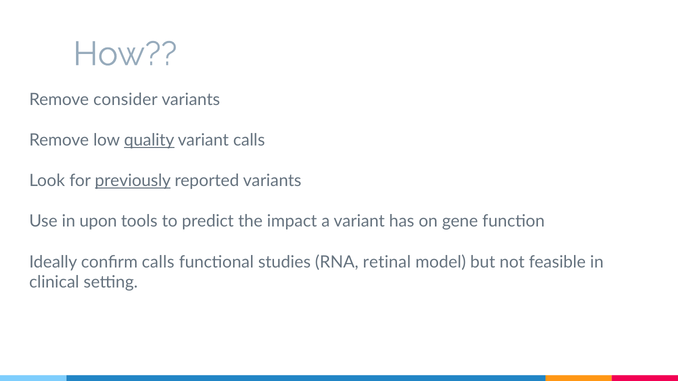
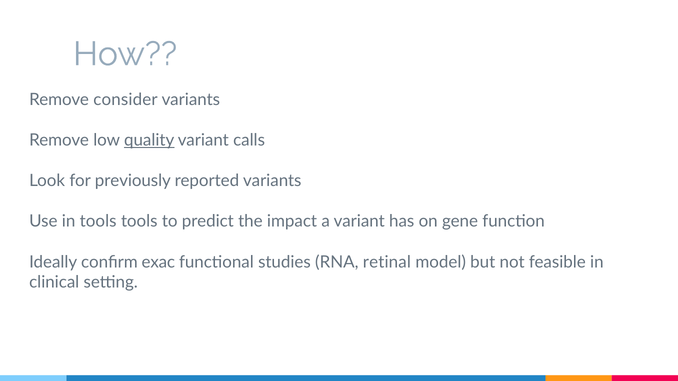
previously underline: present -> none (133, 181)
in upon: upon -> tools (98, 222)
confirm calls: calls -> exac (158, 262)
